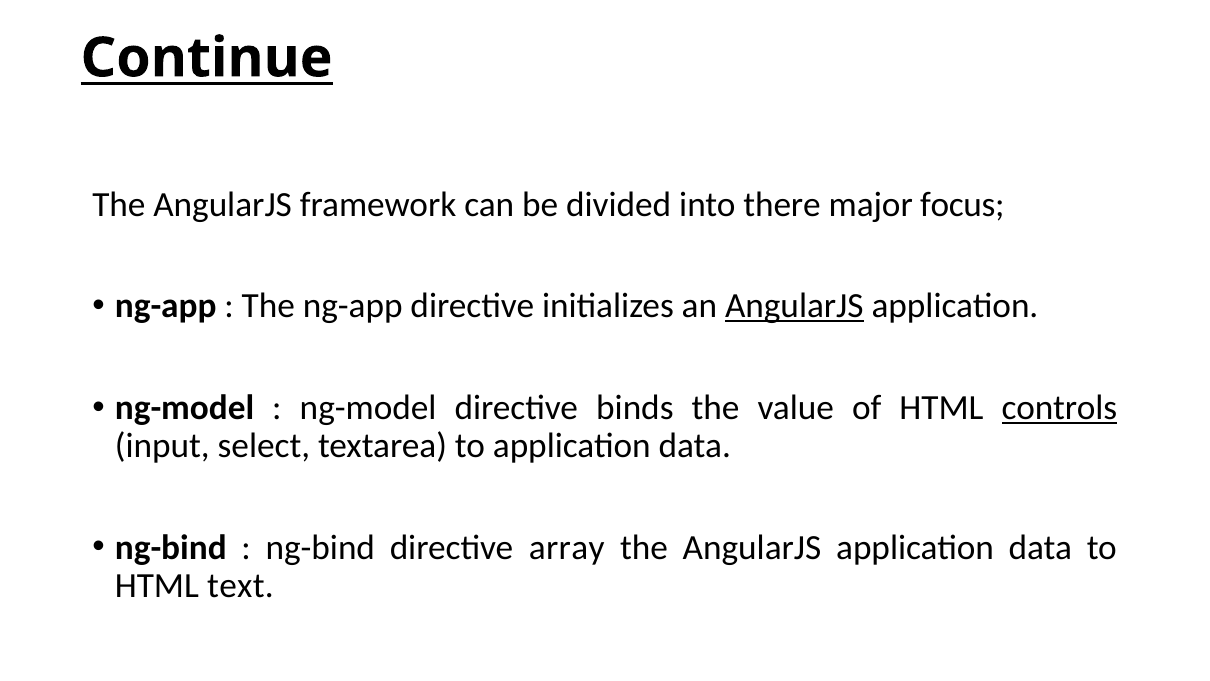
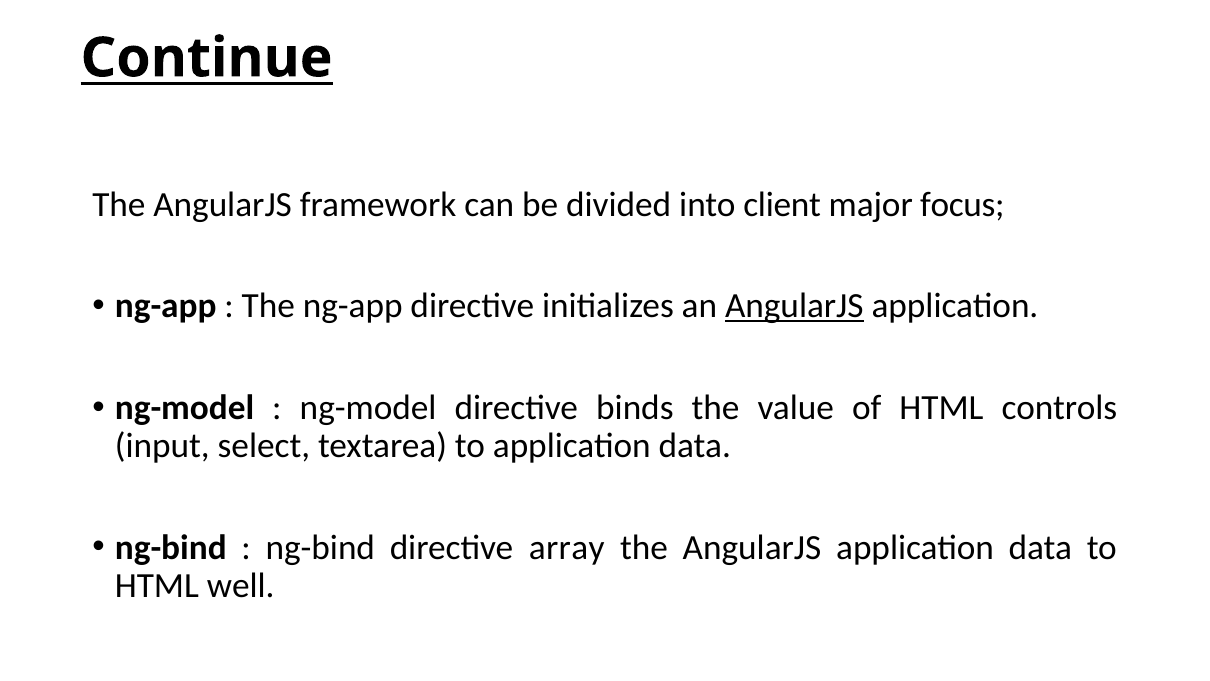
there: there -> client (782, 205)
controls underline: present -> none (1059, 408)
text: text -> well (241, 585)
